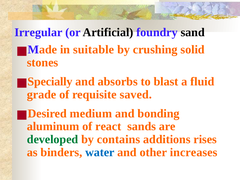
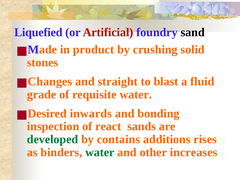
Irregular: Irregular -> Liquefied (38, 32)
Artificial colour: black -> red (108, 32)
suitable: suitable -> product (94, 50)
Specially: Specially -> Changes (50, 82)
absorbs: absorbs -> straight (118, 82)
requisite saved: saved -> water (136, 94)
medium: medium -> inwards (91, 113)
aluminum: aluminum -> inspection (53, 126)
water colour: blue -> green (100, 152)
